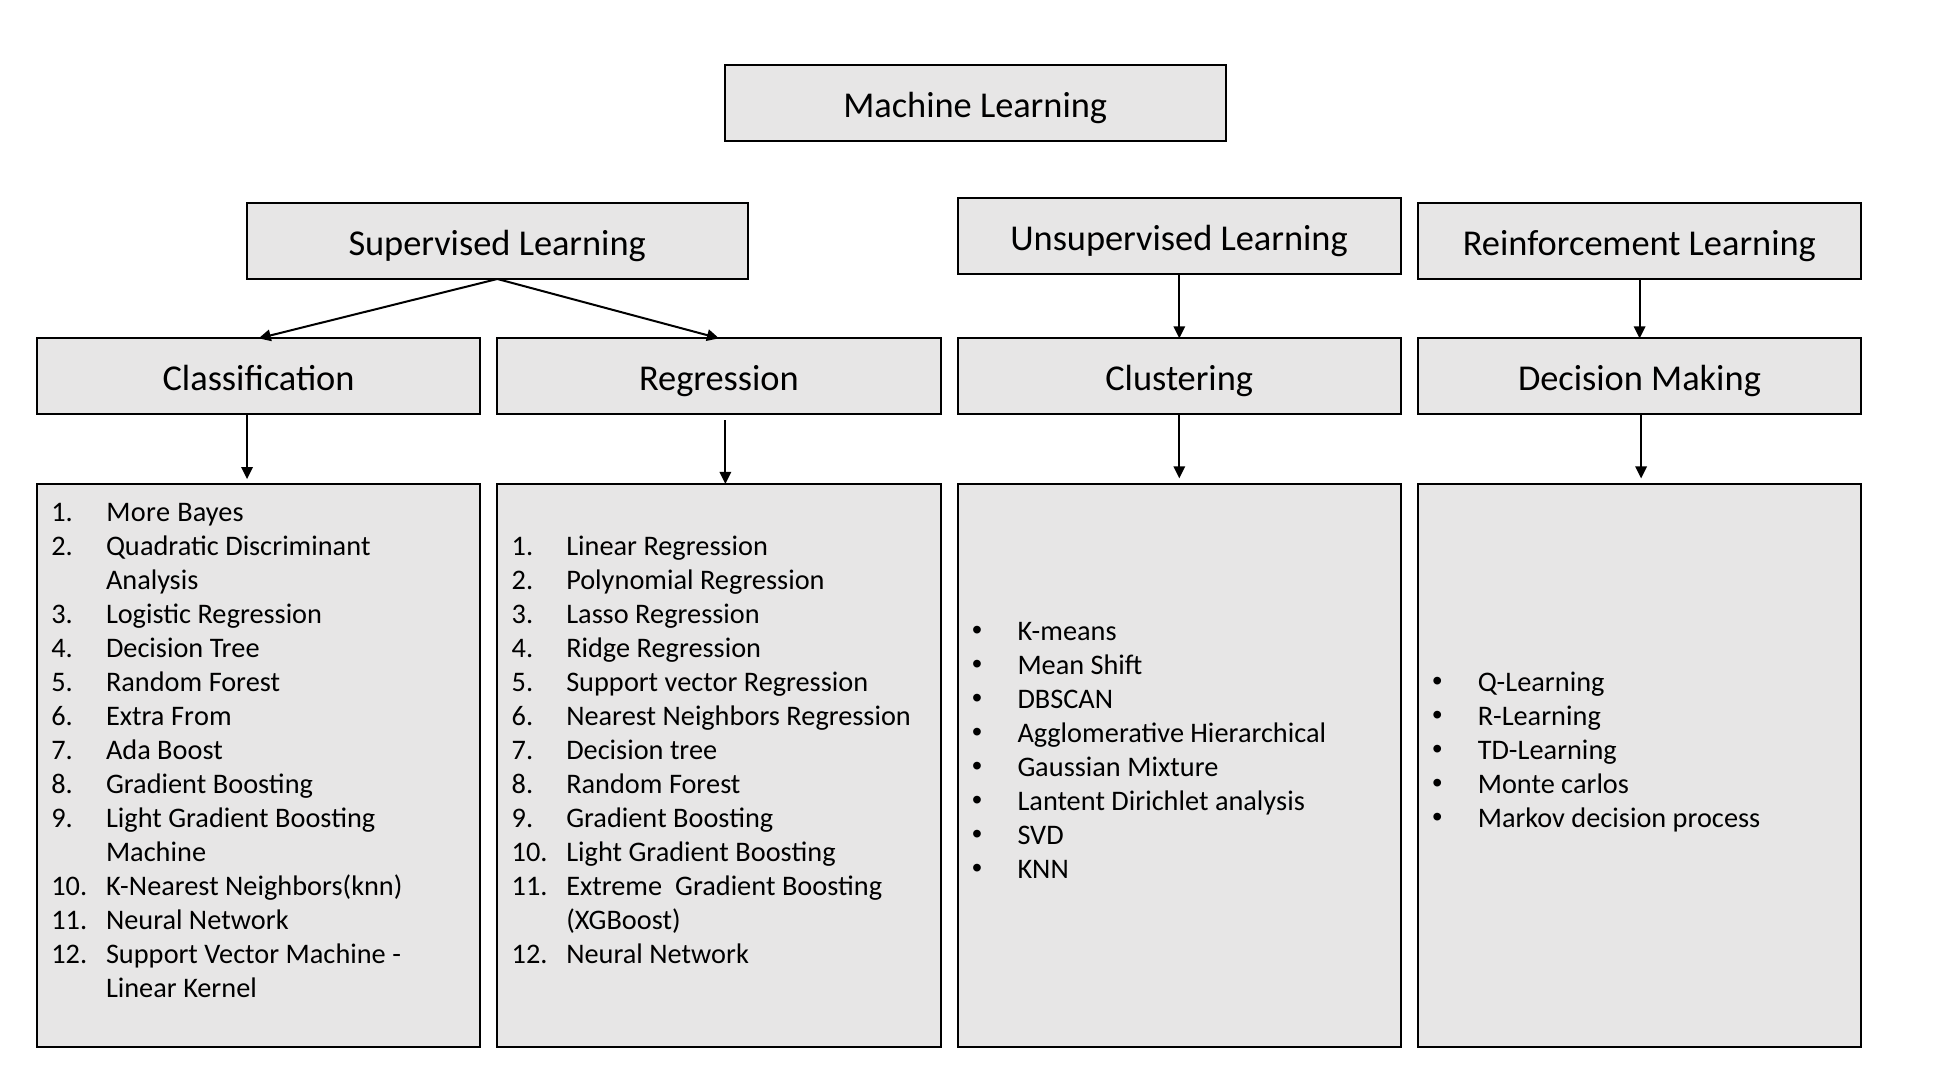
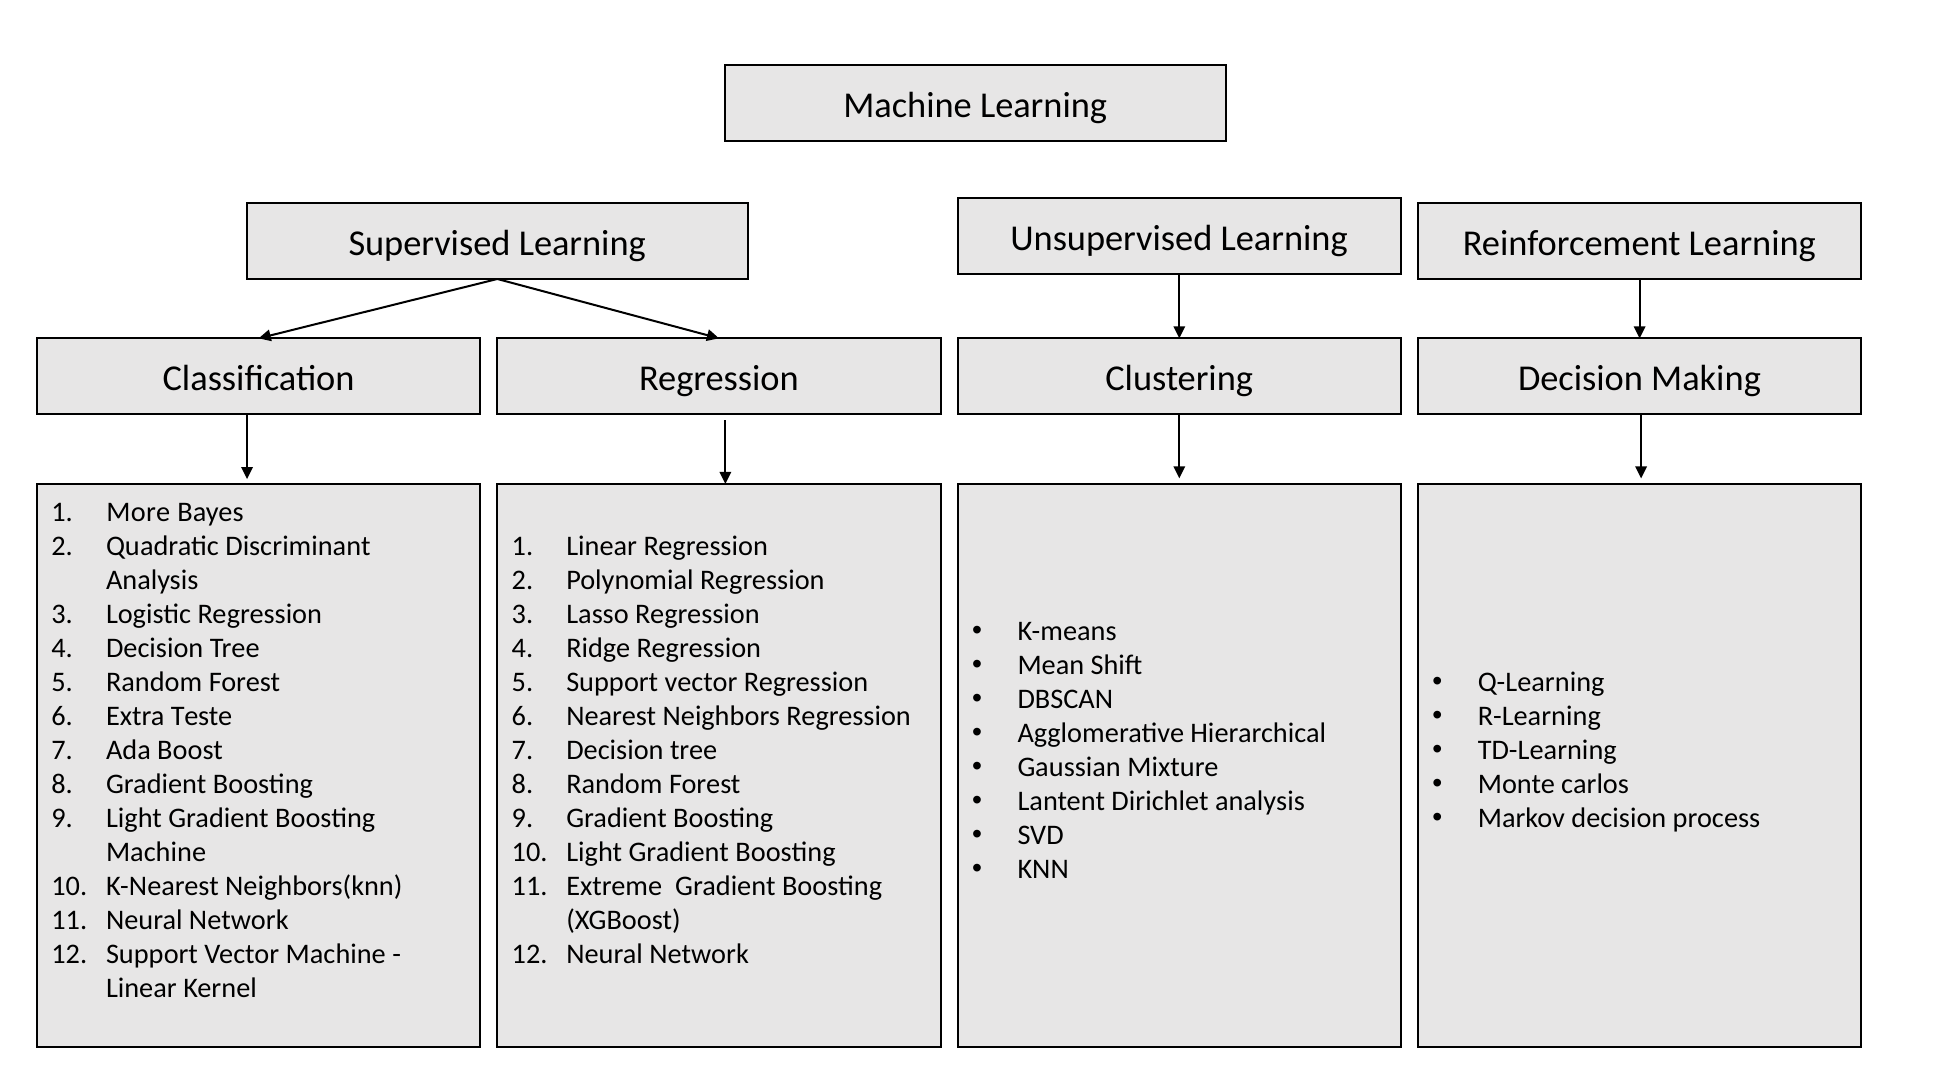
From: From -> Teste (202, 716)
